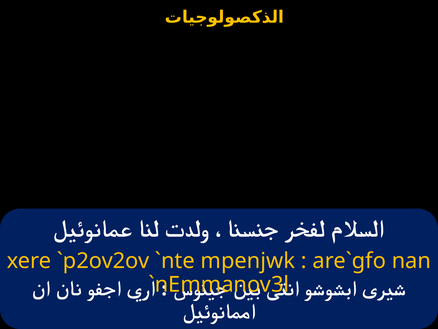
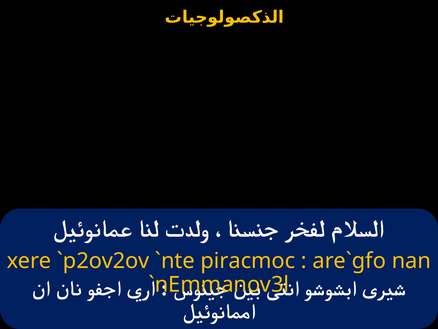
mpenjwk: mpenjwk -> piracmoc (248, 260)
